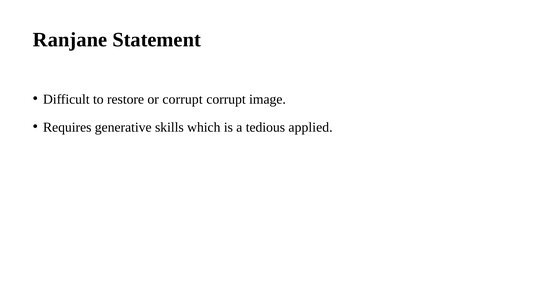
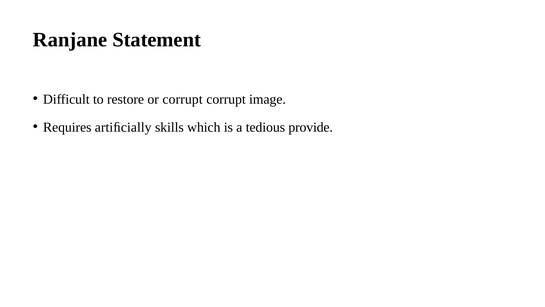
generative: generative -> artiﬁcially (123, 127)
applied: applied -> provide (311, 127)
